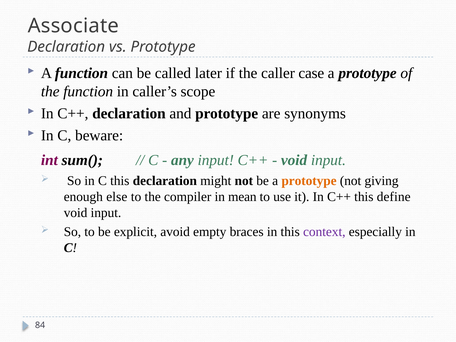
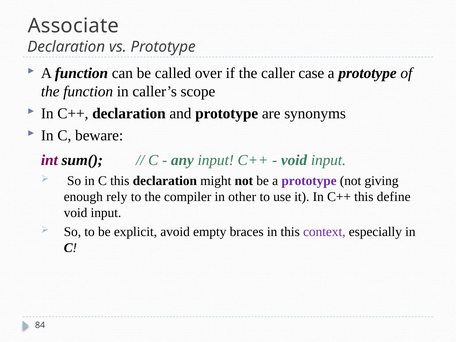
later: later -> over (208, 73)
prototype colour: orange -> purple (309, 181)
else: else -> rely (117, 197)
mean: mean -> other (242, 197)
